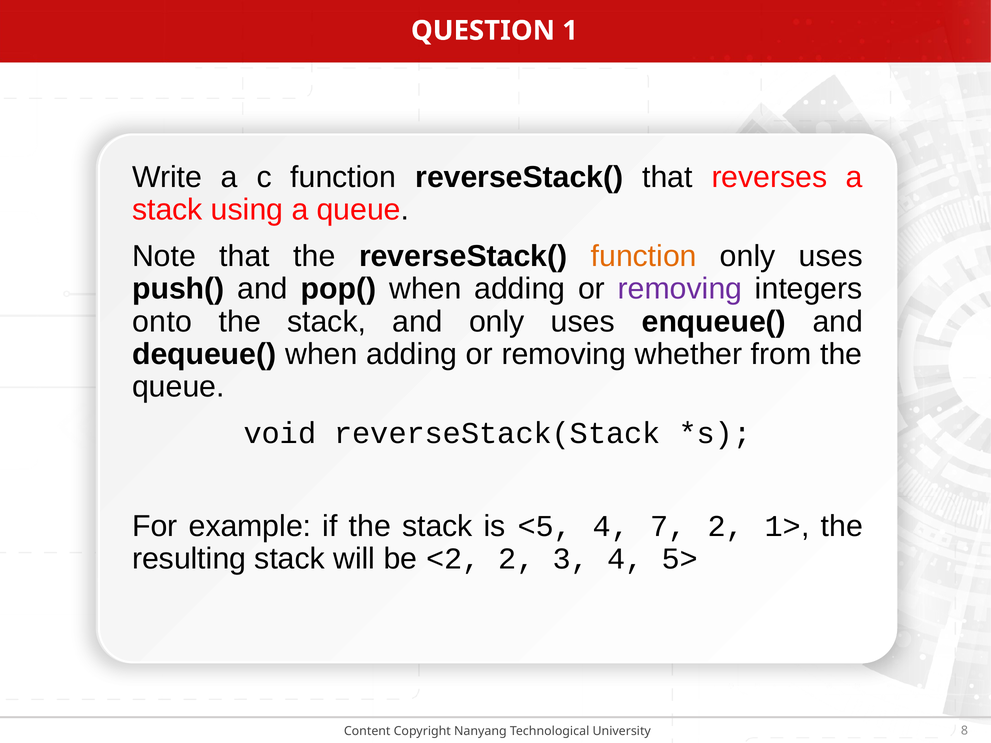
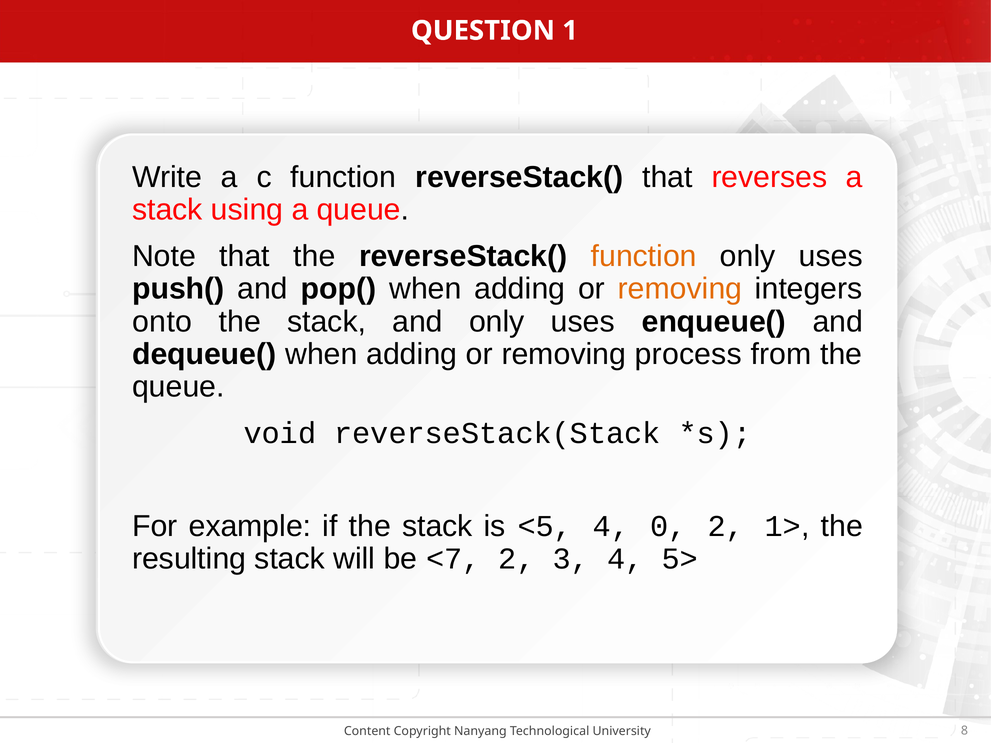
removing colour: purple -> orange (680, 289)
whether: whether -> process (688, 354)
7: 7 -> 0 (668, 526)
<2: <2 -> <7 (453, 559)
